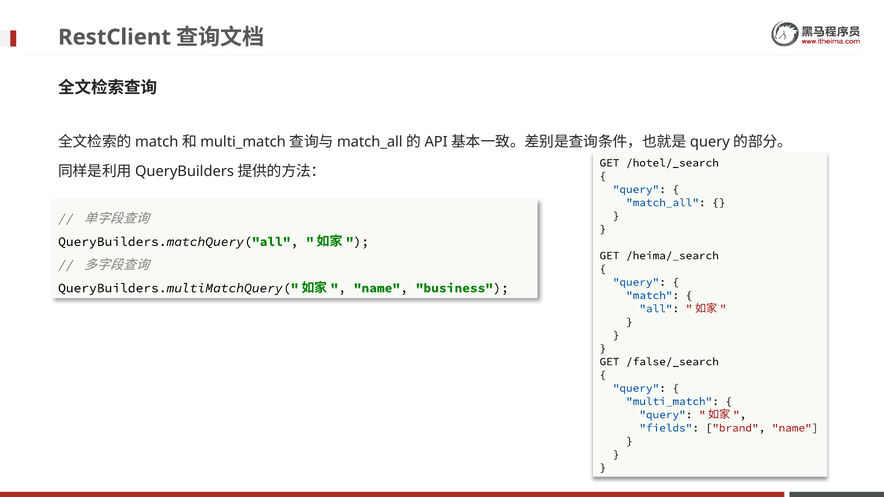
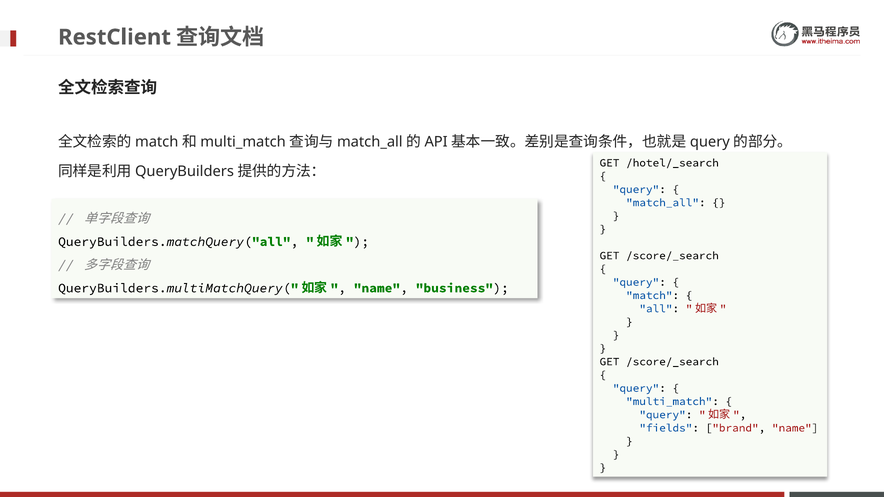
/heima/_search: /heima/_search -> /score/_search (672, 256)
/false/_search: /false/_search -> /score/_search (672, 362)
